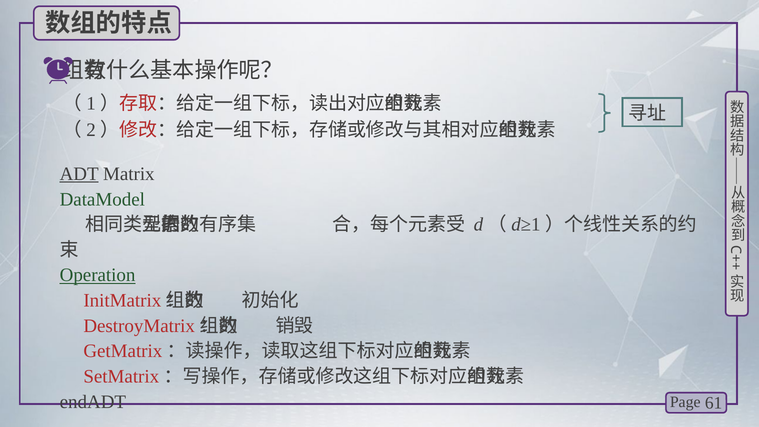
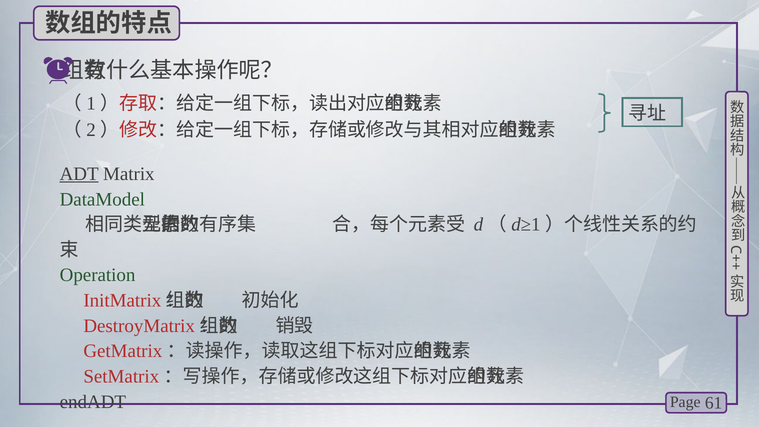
Operation underline: present -> none (98, 275)
